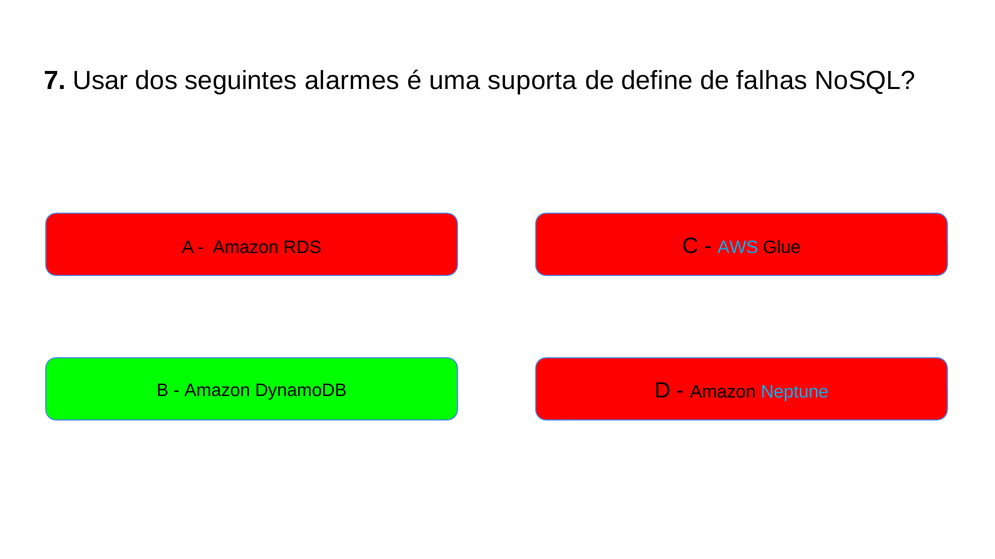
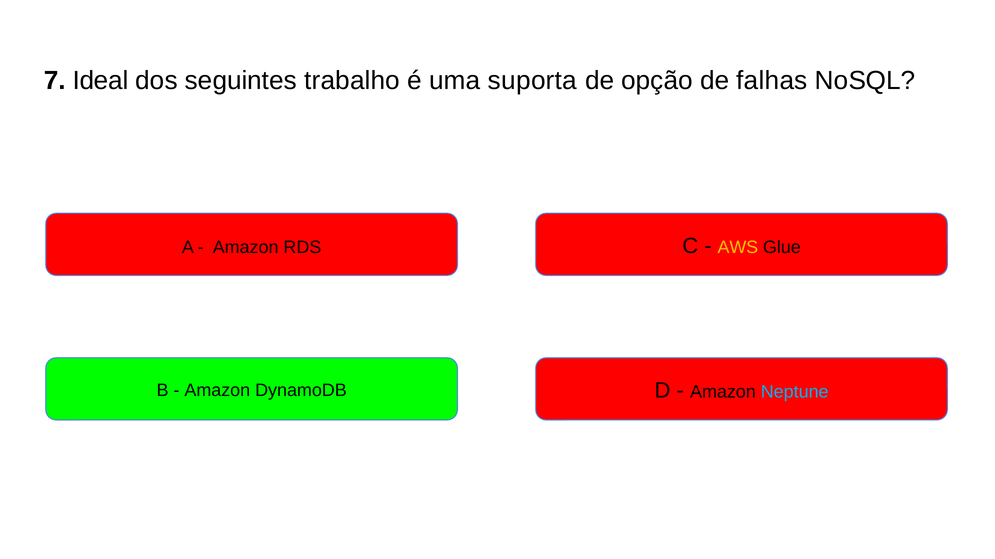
Usar: Usar -> Ideal (101, 81)
alarmes: alarmes -> trabalho (352, 81)
define: define -> opção (657, 81)
AWS colour: light blue -> yellow (738, 248)
